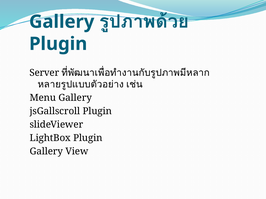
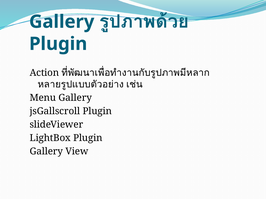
Server: Server -> Action (44, 73)
